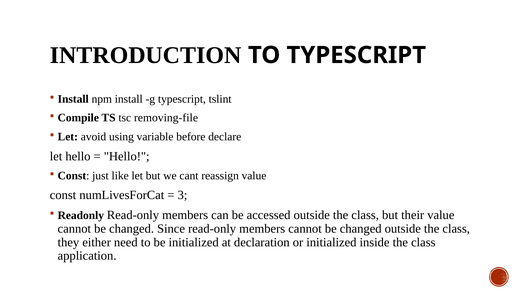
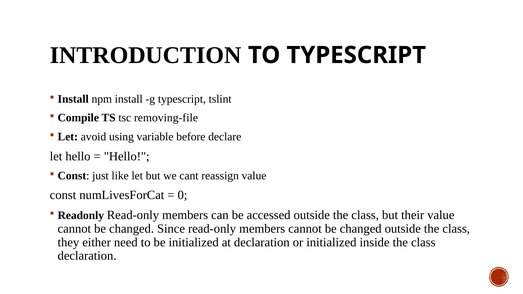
3: 3 -> 0 (182, 195)
application: application -> declaration (87, 256)
